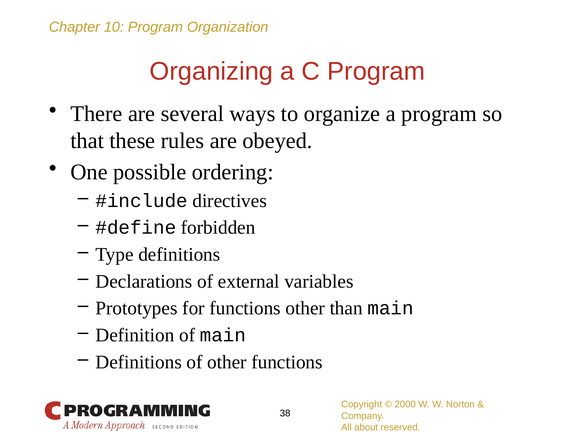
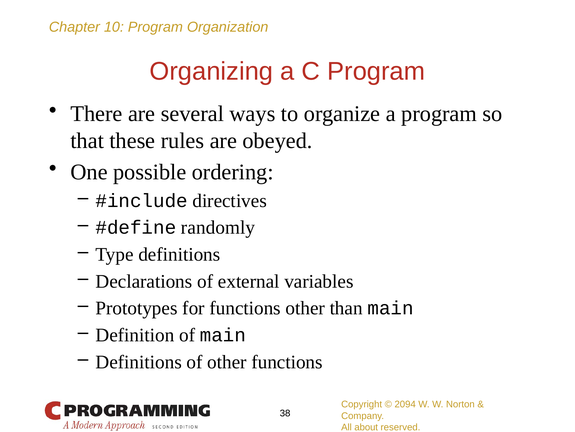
forbidden: forbidden -> randomly (218, 227)
2000: 2000 -> 2094 (405, 404)
